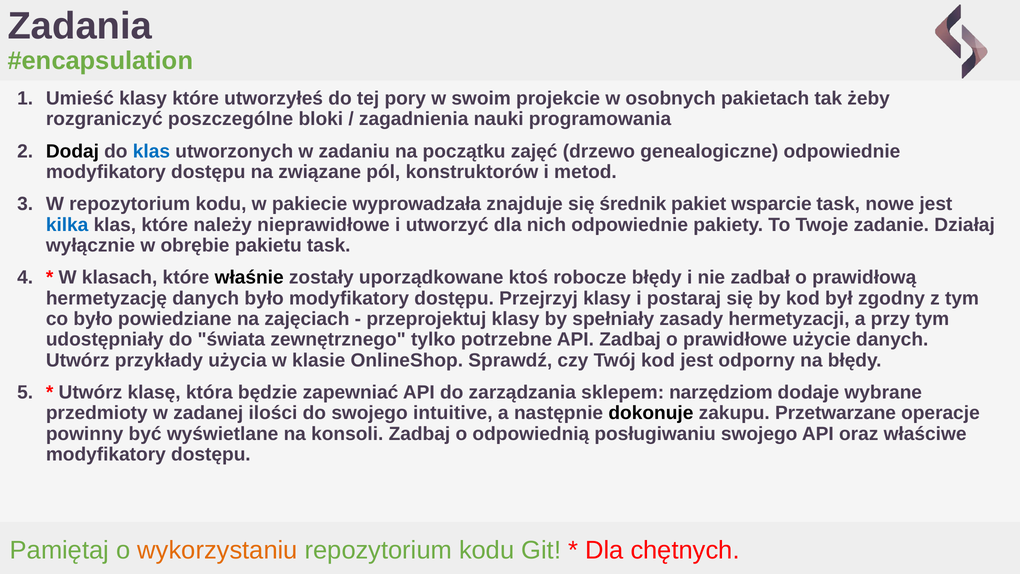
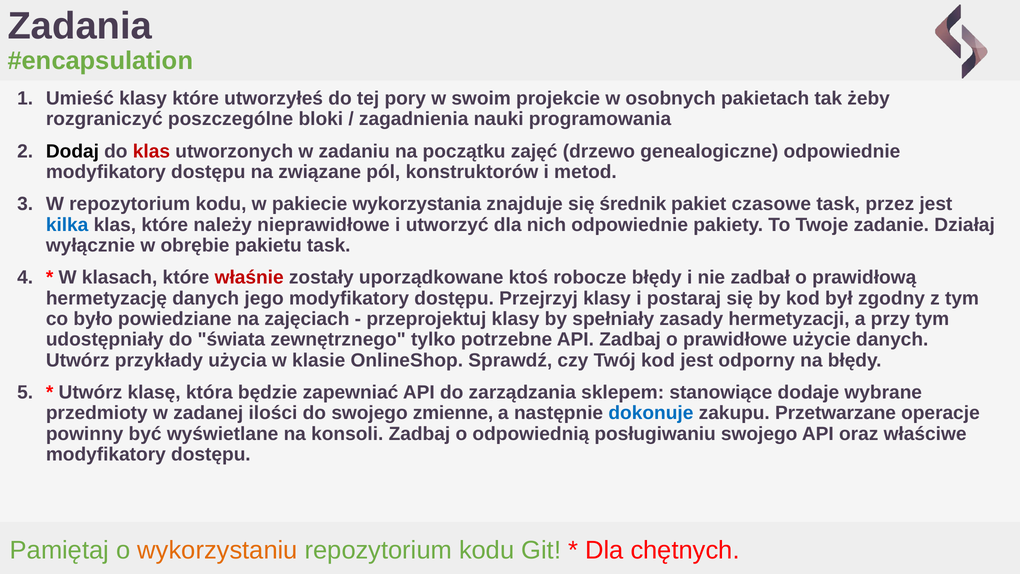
klas colour: blue -> red (151, 151)
wyprowadzała: wyprowadzała -> wykorzystania (417, 204)
wsparcie: wsparcie -> czasowe (771, 204)
nowe: nowe -> przez (890, 204)
właśnie colour: black -> red (249, 277)
danych było: było -> jego (264, 298)
narzędziom: narzędziom -> stanowiące (721, 392)
intuitive: intuitive -> zmienne (453, 413)
dokonuje colour: black -> blue (651, 413)
